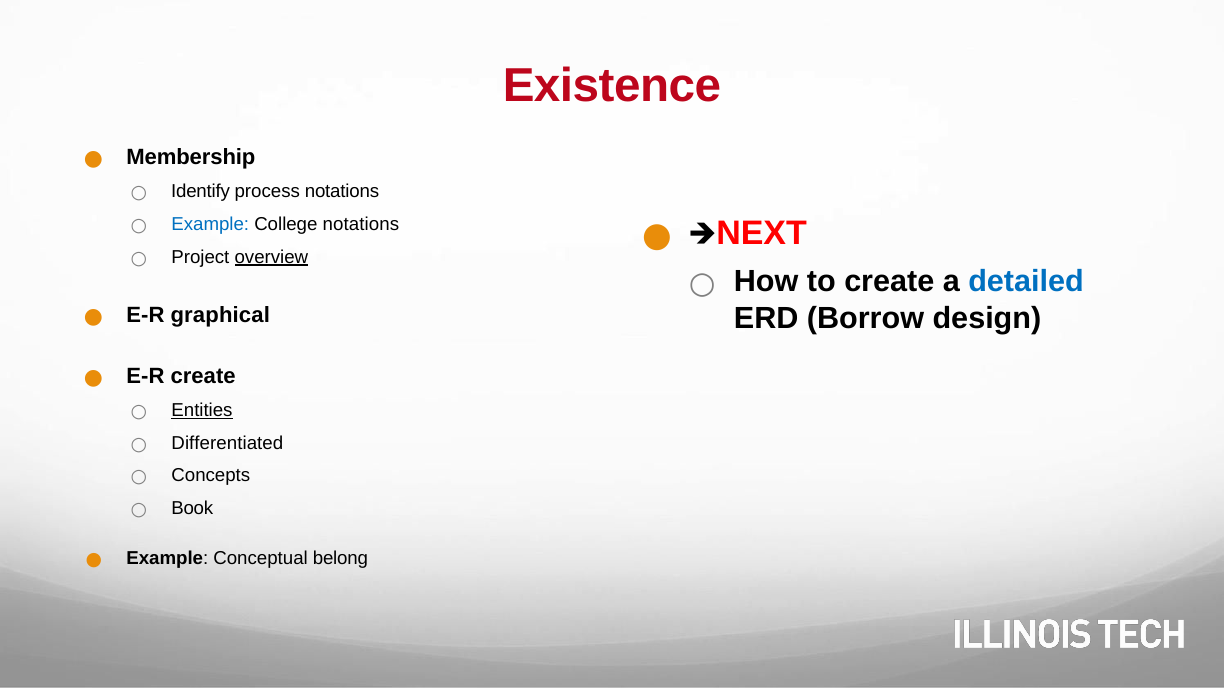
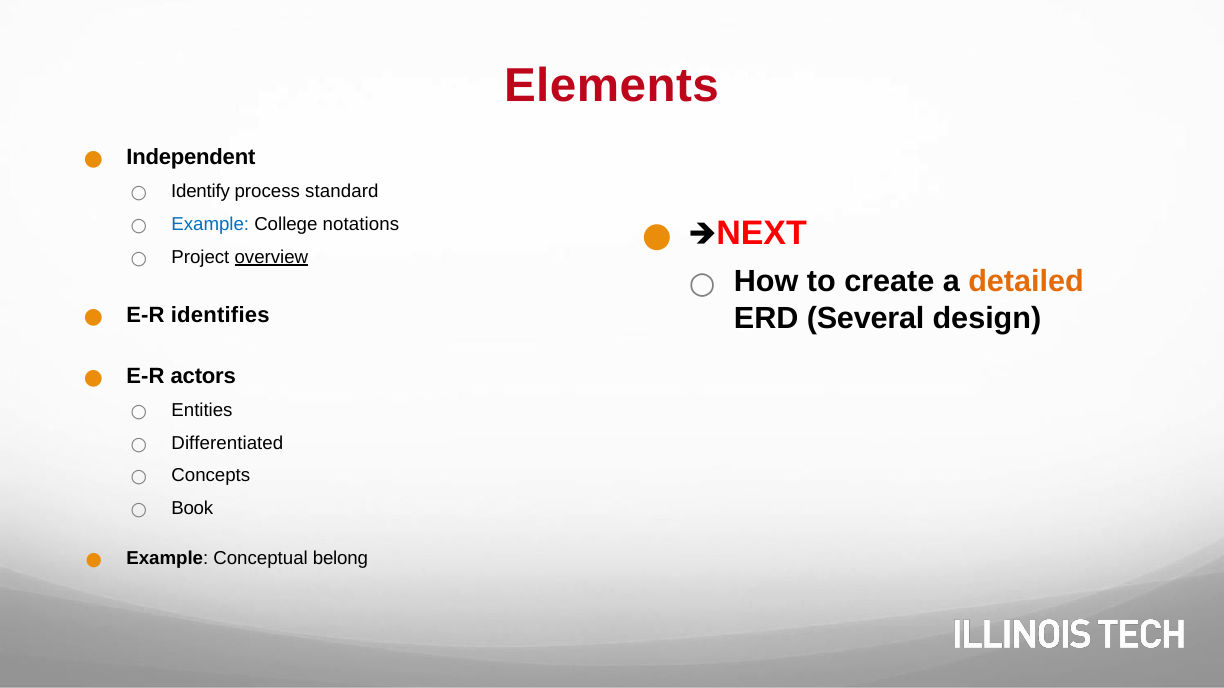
Existence: Existence -> Elements (611, 86)
Membership: Membership -> Independent (191, 157)
process notations: notations -> standard (342, 192)
detailed colour: blue -> orange (1026, 282)
Borrow: Borrow -> Several (866, 319)
graphical: graphical -> identifies (220, 316)
E-R create: create -> actors (203, 376)
Entities underline: present -> none (202, 411)
